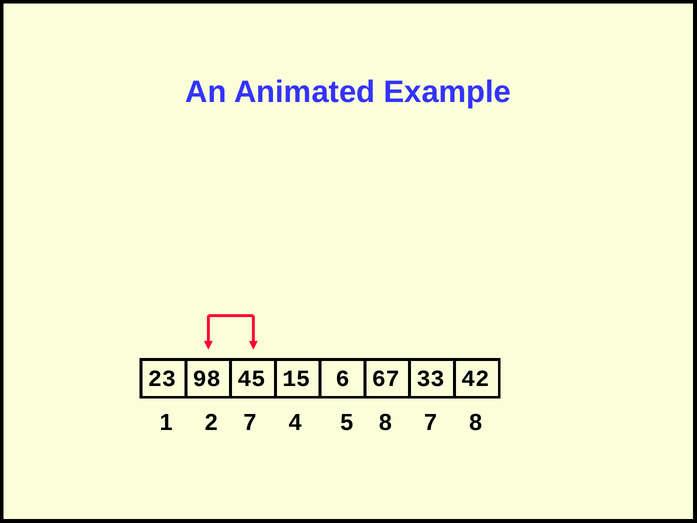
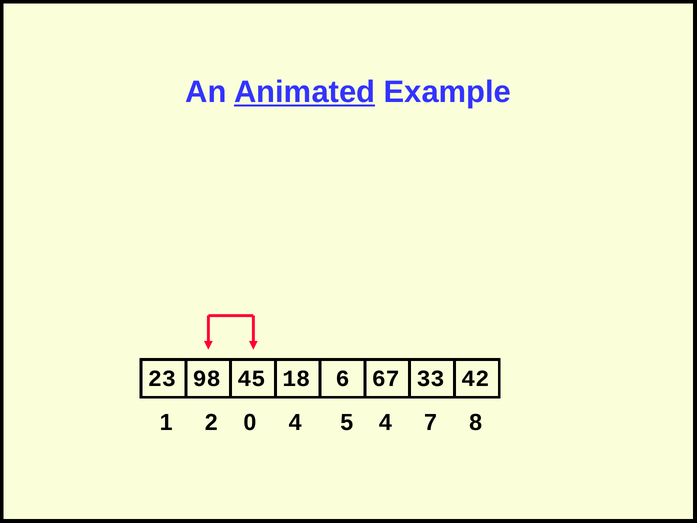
Animated underline: none -> present (305, 92)
15: 15 -> 18 (296, 378)
2 7: 7 -> 0 (250, 422)
5 8: 8 -> 4 (385, 422)
